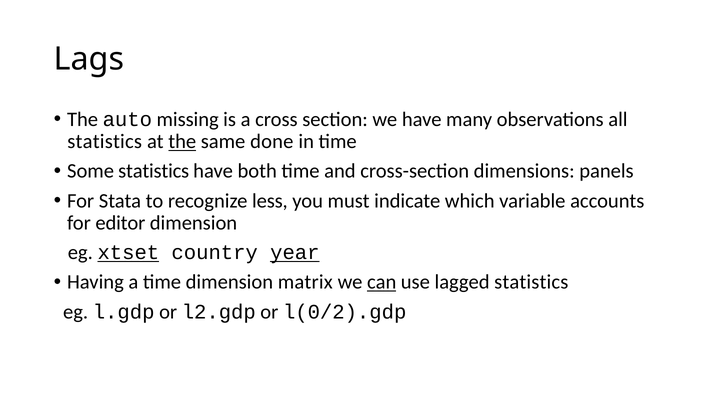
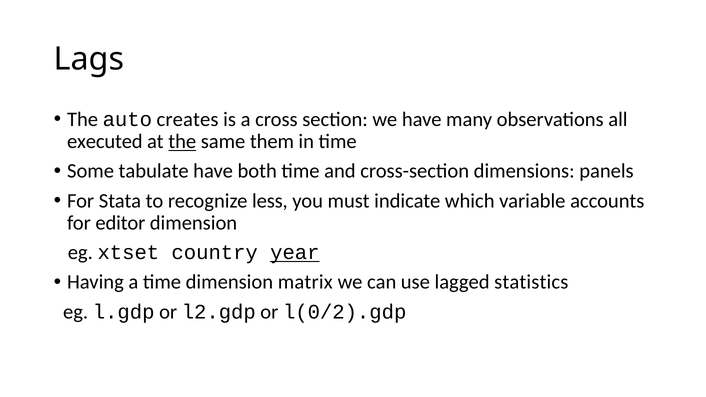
missing: missing -> creates (188, 119)
statistics: statistics -> executed (105, 142)
done: done -> them (272, 142)
Some statistics: statistics -> tabulate (154, 171)
xtset underline: present -> none (128, 253)
can underline: present -> none (382, 282)
